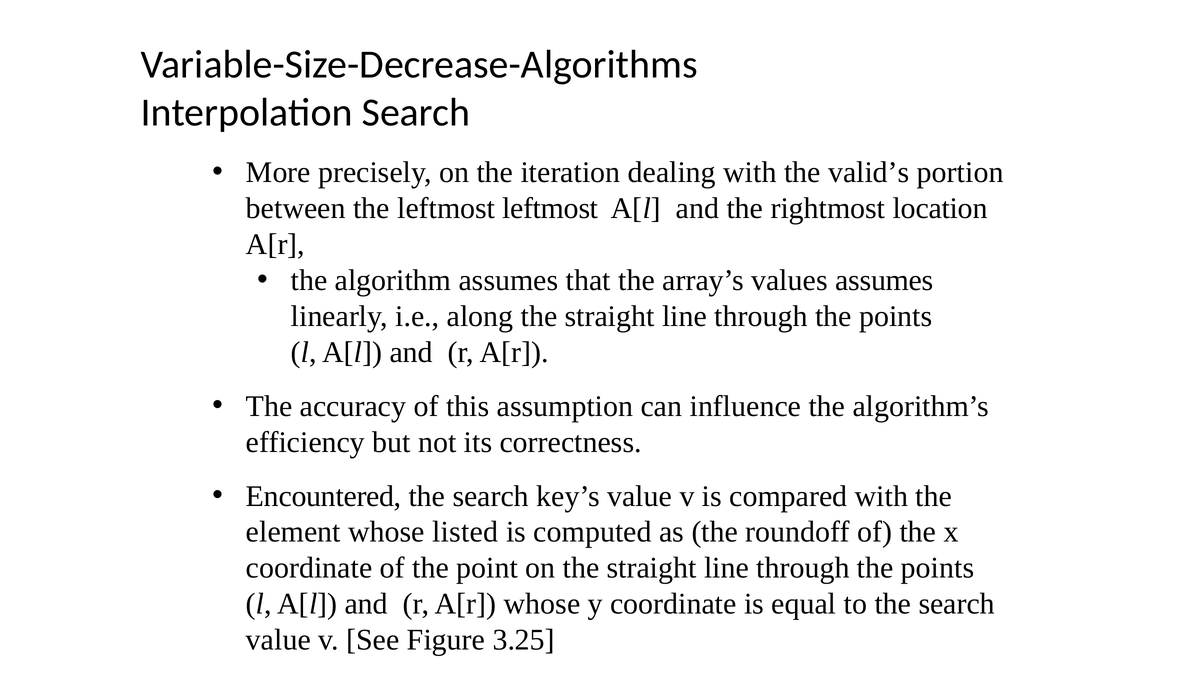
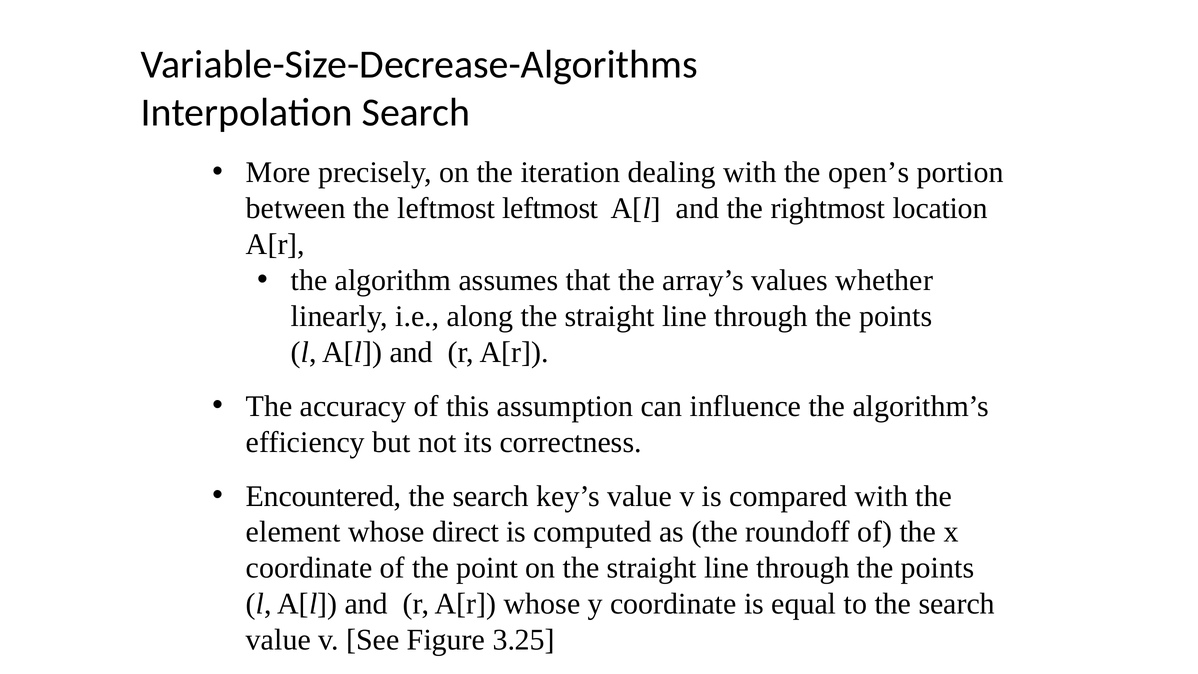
valid’s: valid’s -> open’s (869, 173)
values assumes: assumes -> whether (884, 280)
listed: listed -> direct (465, 532)
